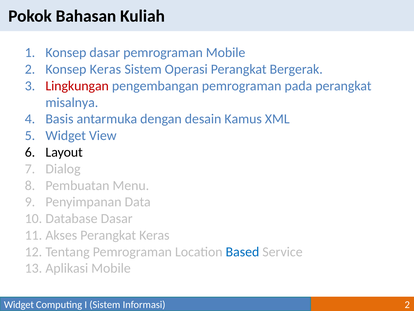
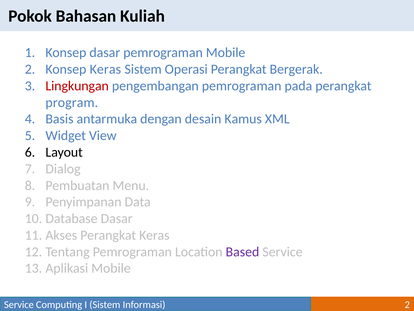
misalnya: misalnya -> program (72, 102)
Based colour: blue -> purple (242, 251)
Widget: Widget -> Service (19, 304)
